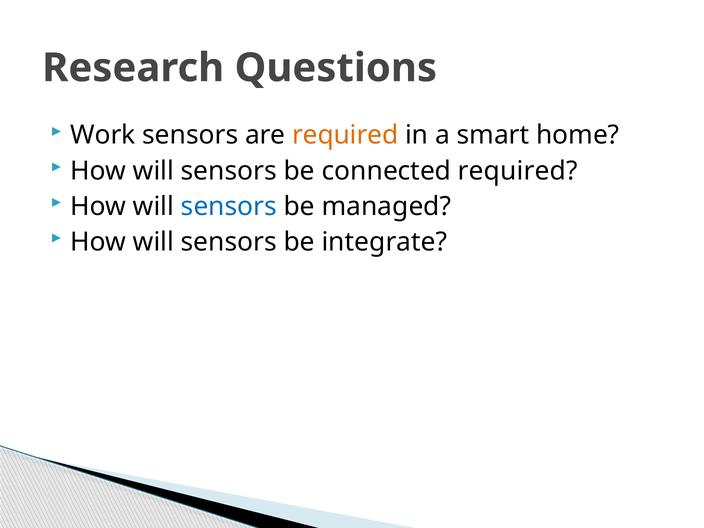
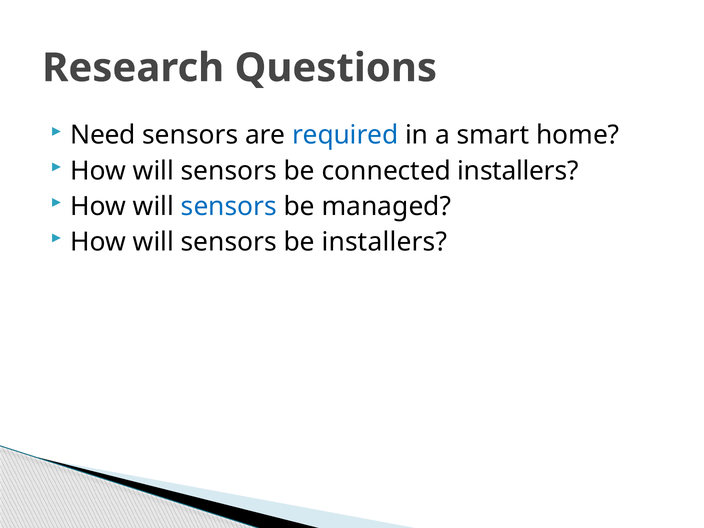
Work: Work -> Need (103, 135)
required colour: orange -> blue (345, 135)
connected required: required -> installers (518, 171)
be integrate: integrate -> installers (384, 242)
